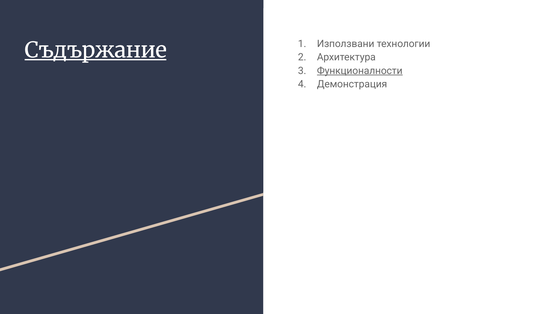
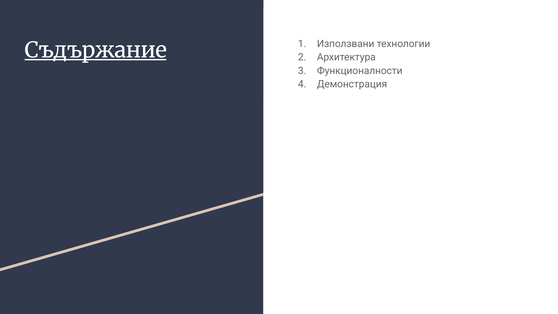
Функционалности underline: present -> none (360, 71)
